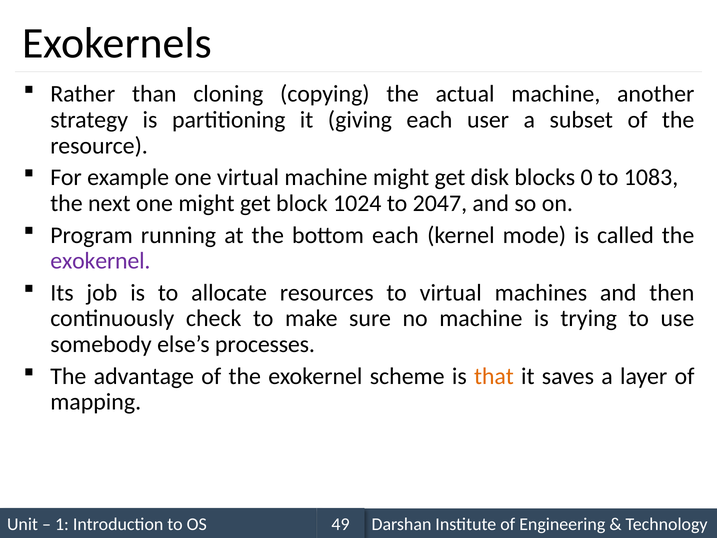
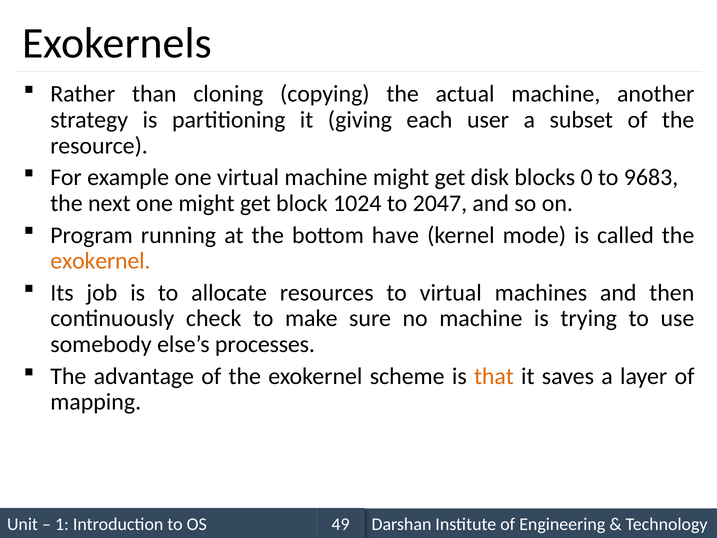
1083: 1083 -> 9683 (651, 177)
bottom each: each -> have (395, 235)
exokernel colour: purple -> orange (100, 261)
